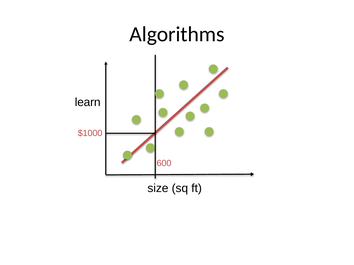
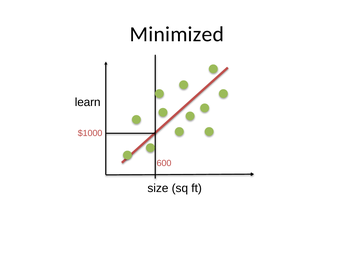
Algorithms: Algorithms -> Minimized (177, 34)
